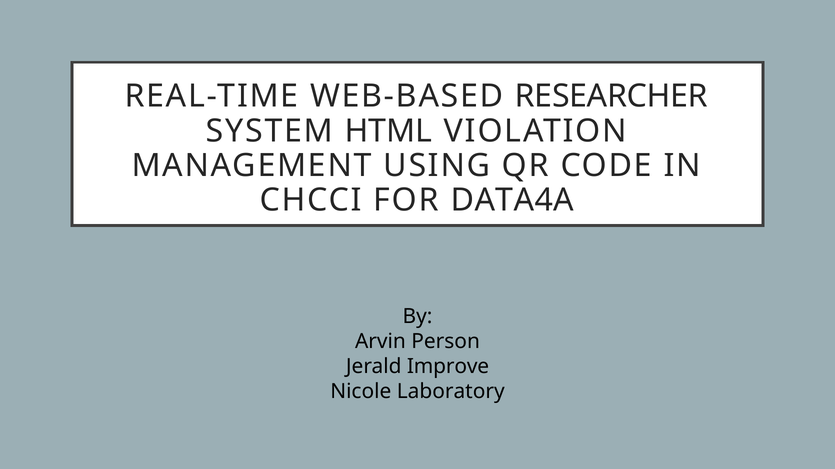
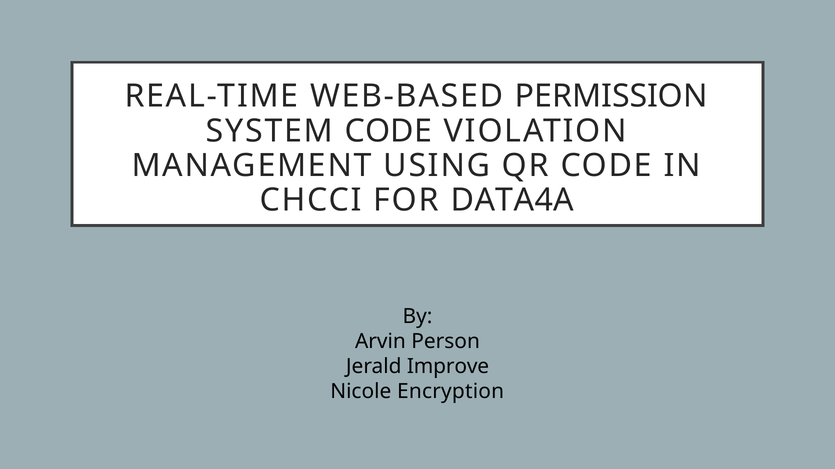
RESEARCHER: RESEARCHER -> PERMISSION (611, 96)
SYSTEM HTML: HTML -> CODE (388, 131)
Laboratory: Laboratory -> Encryption (451, 392)
